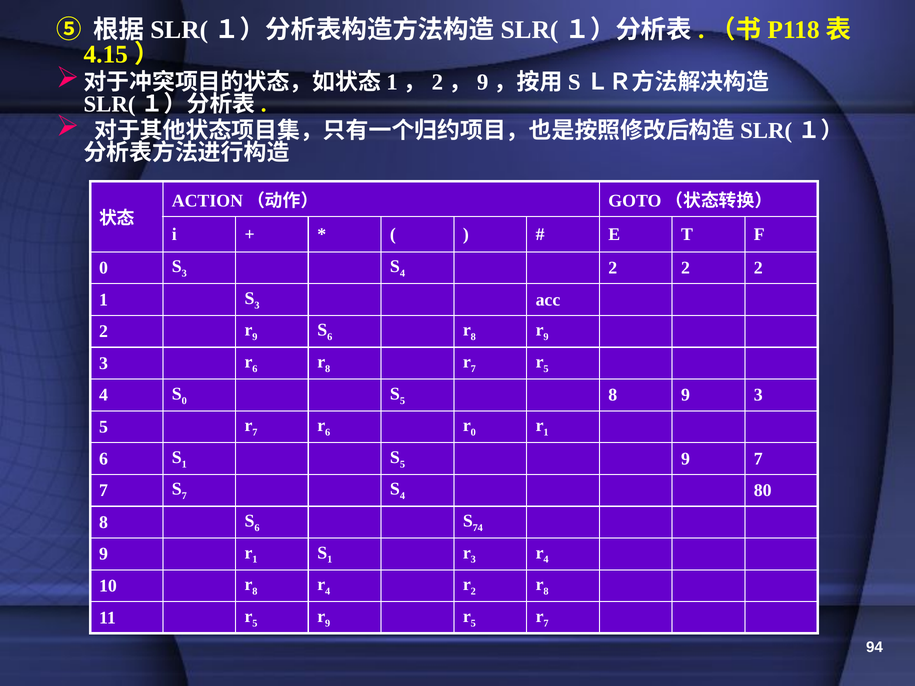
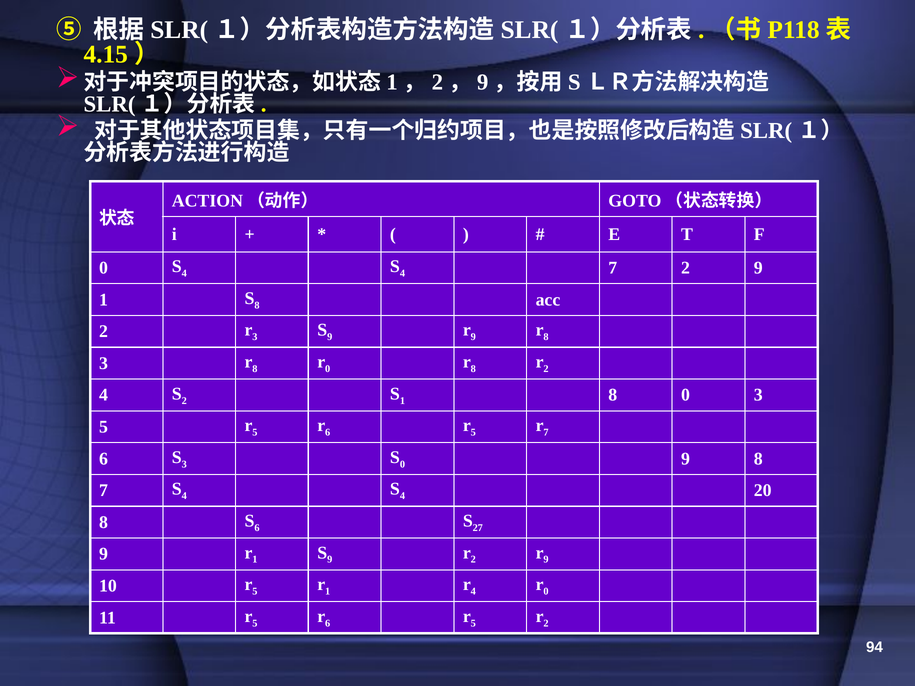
3: 3 -> 4 (184, 274)
4 2: 2 -> 7 (613, 268)
2: 2 -> 9 (758, 268)
3: 3 -> 8 (257, 305)
9: 9 -> 3 (255, 337)
6: 6 -> 9 (330, 337)
8: 8 -> 9 (473, 337)
9: 9 -> 8 (546, 337)
6: 6 -> 8 (255, 369)
8: 8 -> 0 (328, 369)
7: 7 -> 8 (473, 369)
5: 5 -> 2 (546, 369)
0: 0 -> 2 (184, 401)
5: 5 -> 1 (402, 401)
8 9: 9 -> 0 (686, 395)
7: 7 -> 5 (255, 433)
0: 0 -> 5 (473, 433)
1: 1 -> 7 (546, 433)
1: 1 -> 3 (184, 464)
5: 5 -> 0 (402, 464)
9 7: 7 -> 8 (758, 459)
7: 7 -> 4 (184, 496)
80: 80 -> 20 (763, 491)
74: 74 -> 27 (478, 528)
1: 1 -> 9 (330, 560)
3: 3 -> 2 (473, 560)
4: 4 -> 9 (546, 560)
8: 8 -> 5 (255, 592)
4: 4 -> 1 (328, 592)
2: 2 -> 4 (473, 592)
8: 8 -> 0 (546, 592)
9: 9 -> 6 (328, 623)
7: 7 -> 2 (546, 623)
